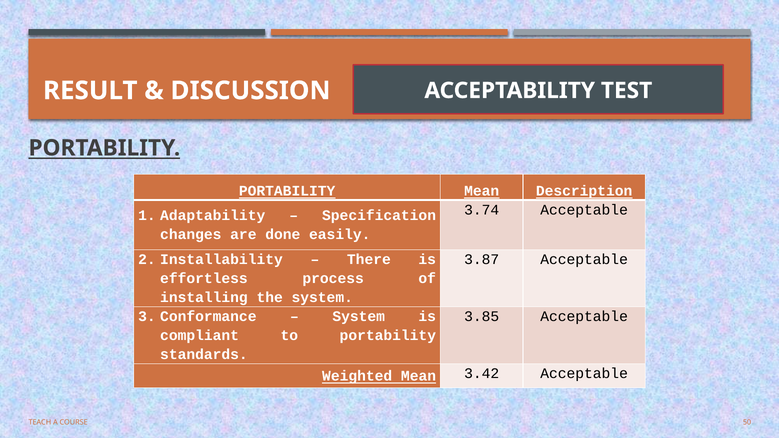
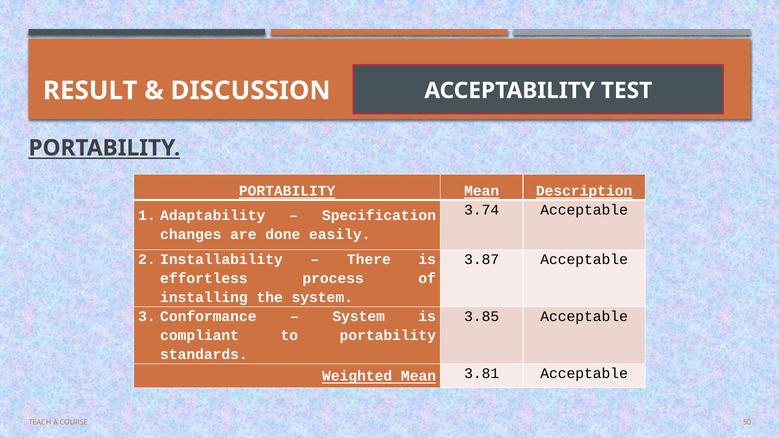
3.42: 3.42 -> 3.81 (482, 374)
